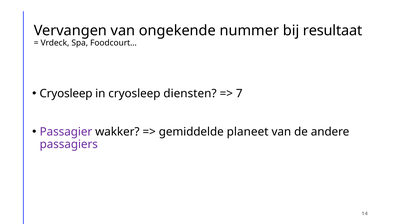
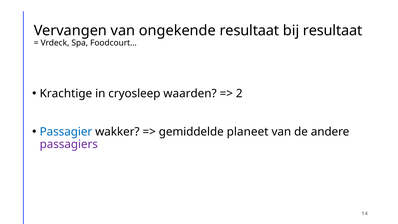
ongekende nummer: nummer -> resultaat (249, 30)
Cryosleep: Cryosleep -> Krachtige (66, 93)
diensten: diensten -> waarden (190, 93)
7: 7 -> 2 (239, 93)
Passagier colour: purple -> blue (66, 132)
